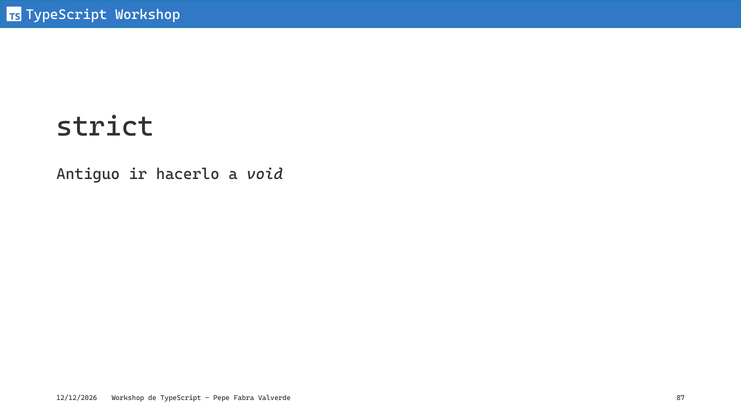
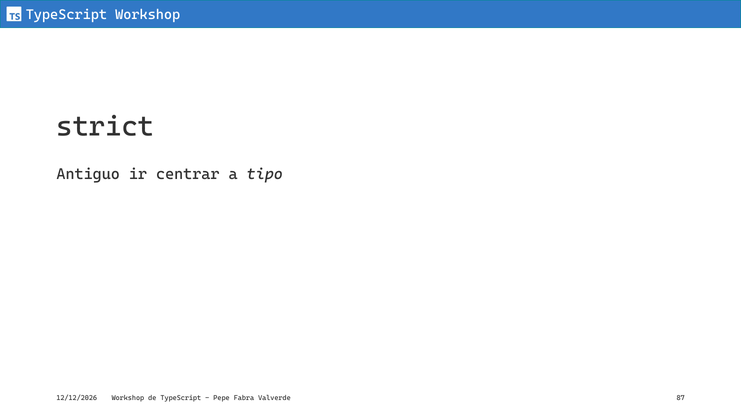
hacerlo: hacerlo -> centrar (188, 174)
void: void -> tipo (265, 174)
